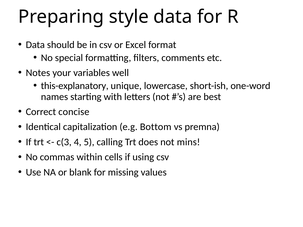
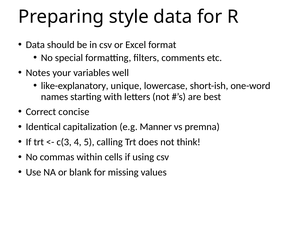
this-explanatory: this-explanatory -> like-explanatory (75, 86)
Bottom: Bottom -> Manner (156, 127)
mins: mins -> think (189, 142)
